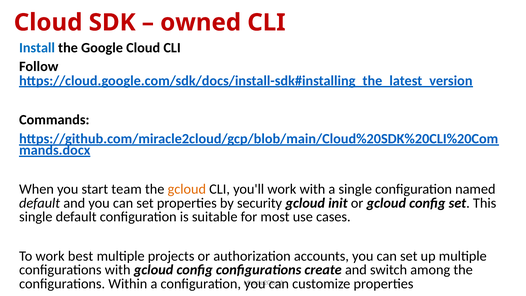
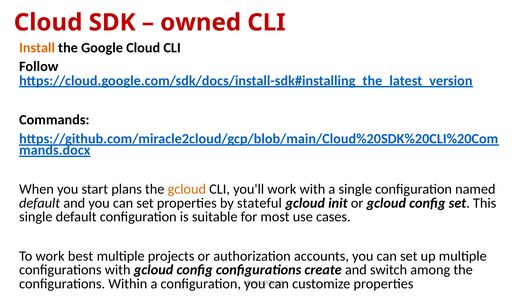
Install colour: blue -> orange (37, 48)
team: team -> plans (127, 189)
security: security -> stateful (259, 203)
